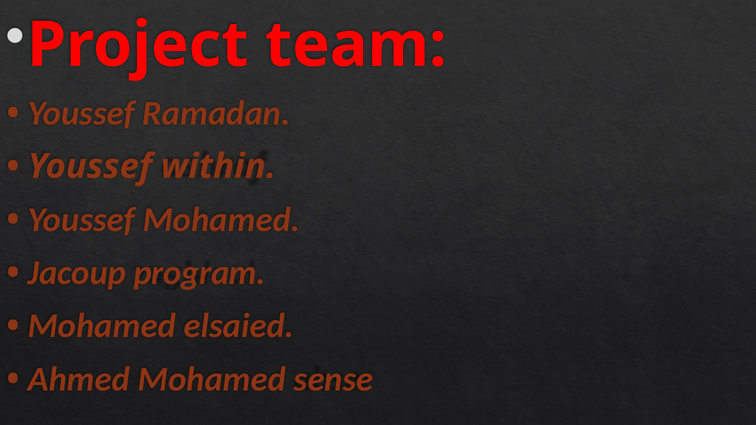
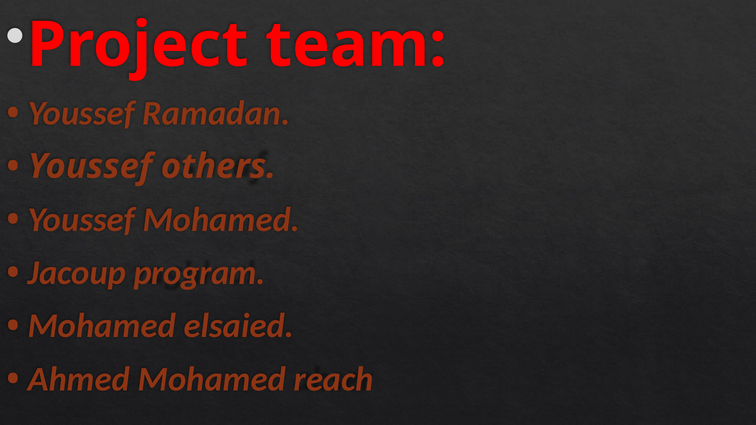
within: within -> others (218, 167)
sense: sense -> reach (334, 379)
